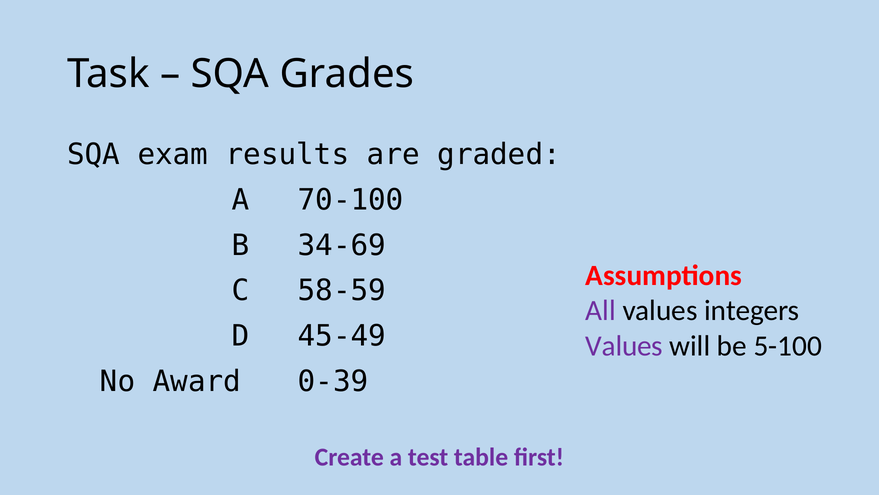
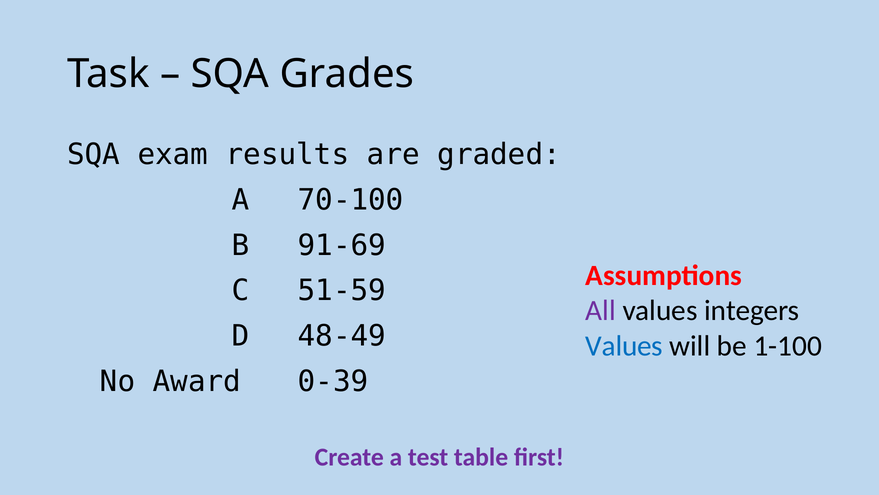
34-69: 34-69 -> 91-69 (342, 245)
58-59: 58-59 -> 51-59 (342, 290)
45-49: 45-49 -> 48-49 (342, 336)
Values colour: purple -> blue (624, 346)
5-100: 5-100 -> 1-100 (788, 346)
